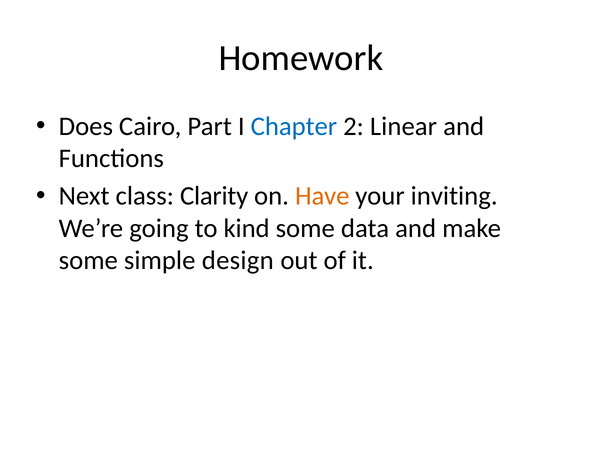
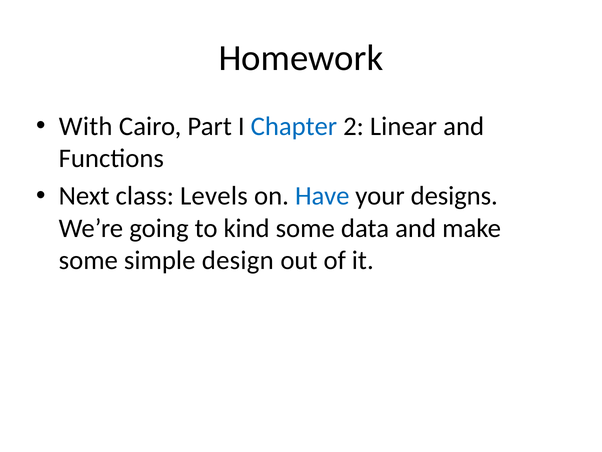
Does: Does -> With (86, 126)
Clarity: Clarity -> Levels (214, 196)
Have colour: orange -> blue (322, 196)
inviting: inviting -> designs (454, 196)
